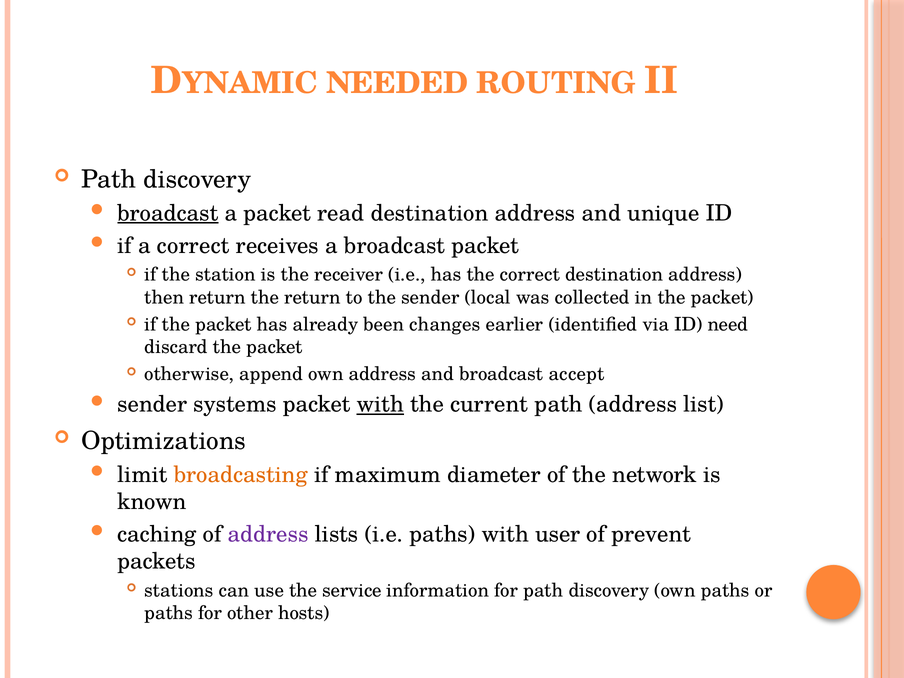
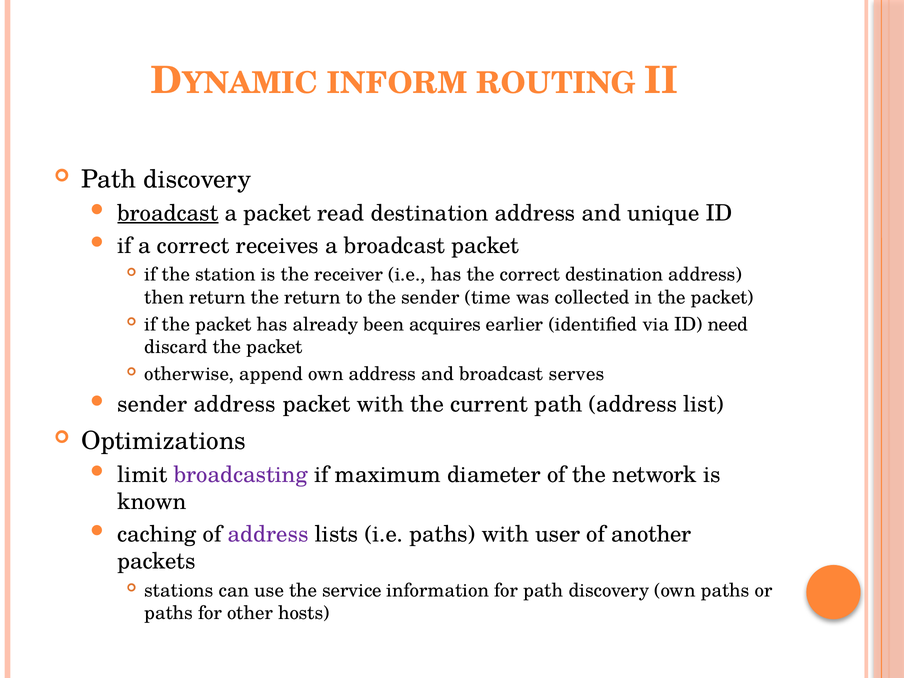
NEEDED: NEEDED -> INFORM (397, 83)
local: local -> time (488, 297)
changes: changes -> acquires (445, 324)
accept: accept -> serves (577, 374)
sender systems: systems -> address (235, 405)
with underline: present -> none (380, 405)
broadcasting colour: orange -> purple (241, 475)
prevent: prevent -> another (651, 534)
